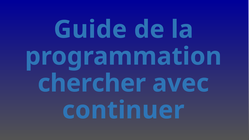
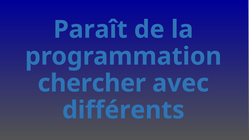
Guide: Guide -> Paraît (90, 30)
continuer: continuer -> différents (123, 110)
